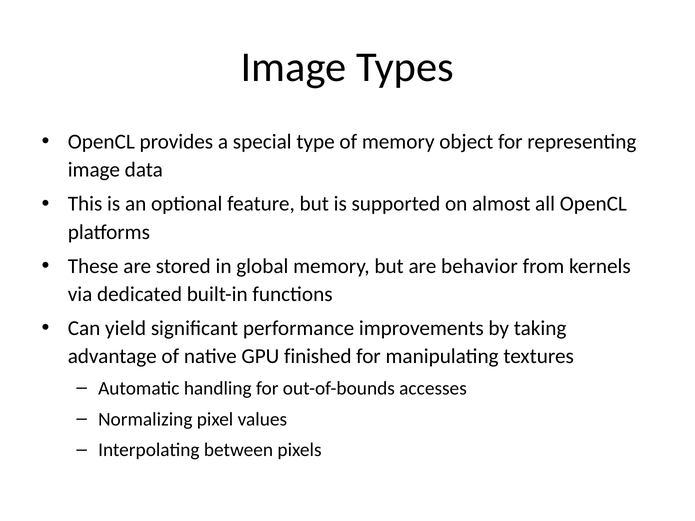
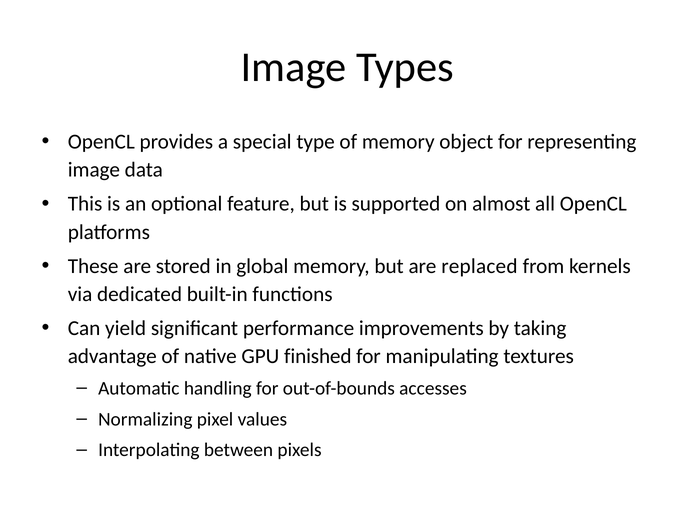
behavior: behavior -> replaced (479, 266)
